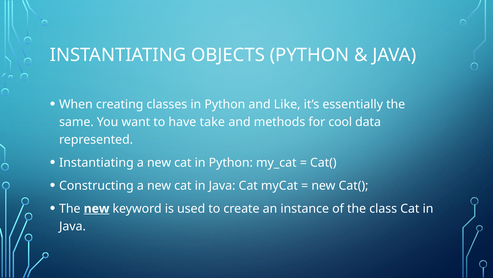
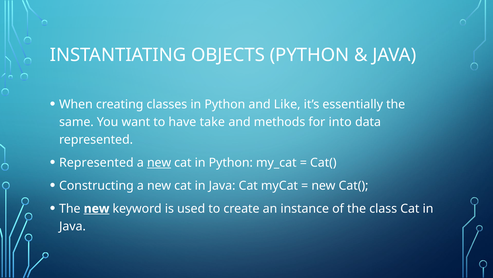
cool: cool -> into (340, 122)
Instantiating: Instantiating -> Represented (96, 162)
new underline: none -> present (159, 162)
